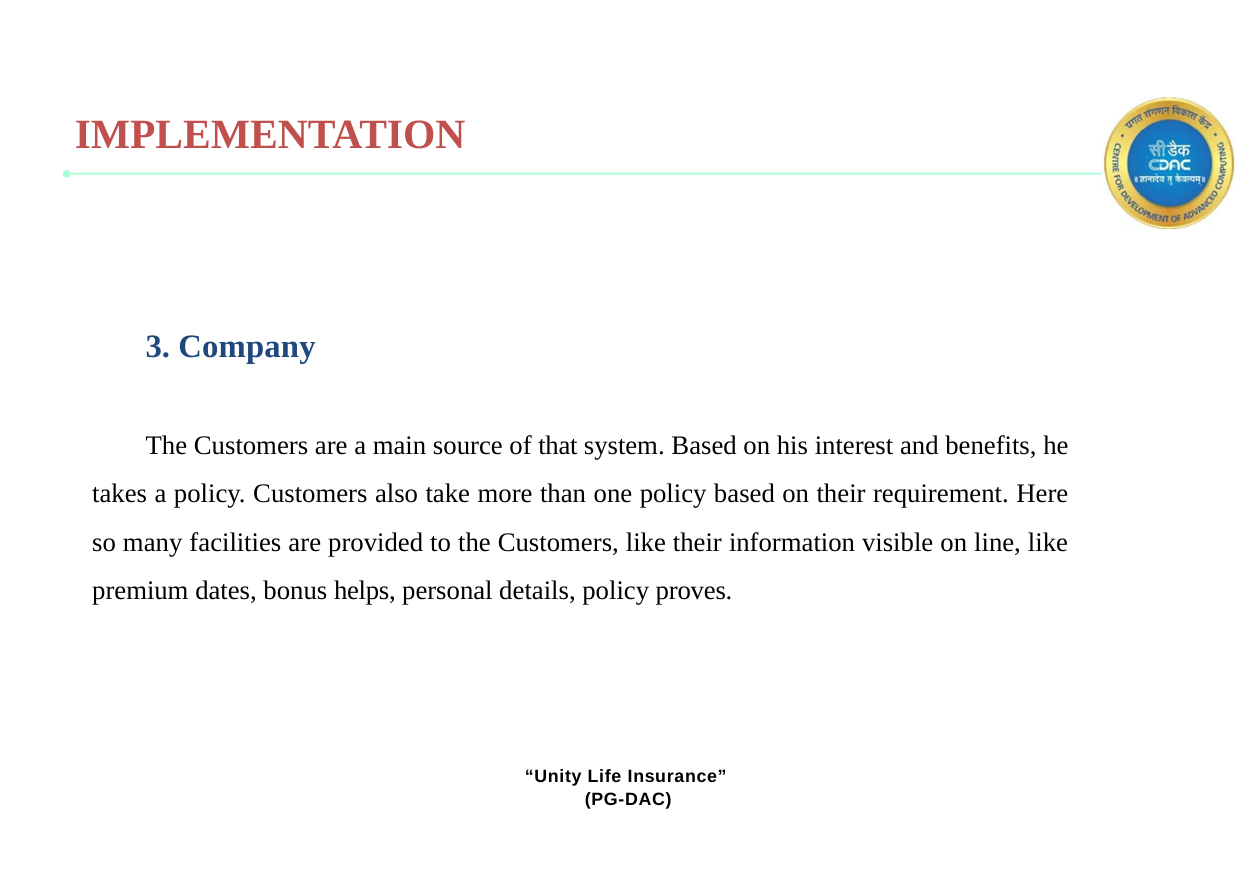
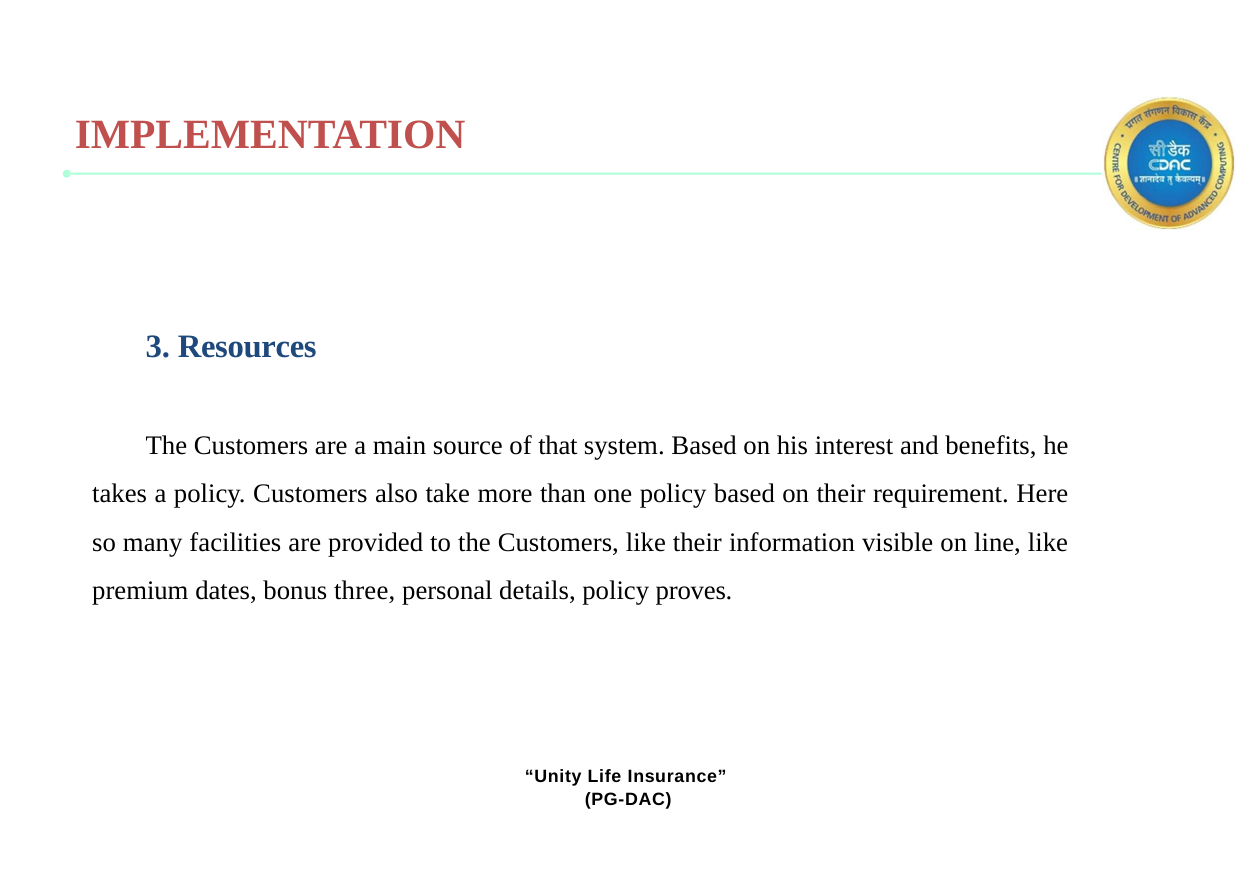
Company: Company -> Resources (247, 346)
helps: helps -> three (365, 590)
